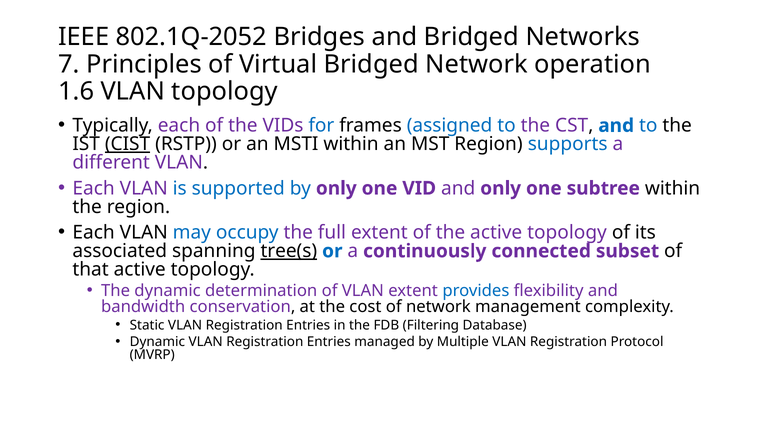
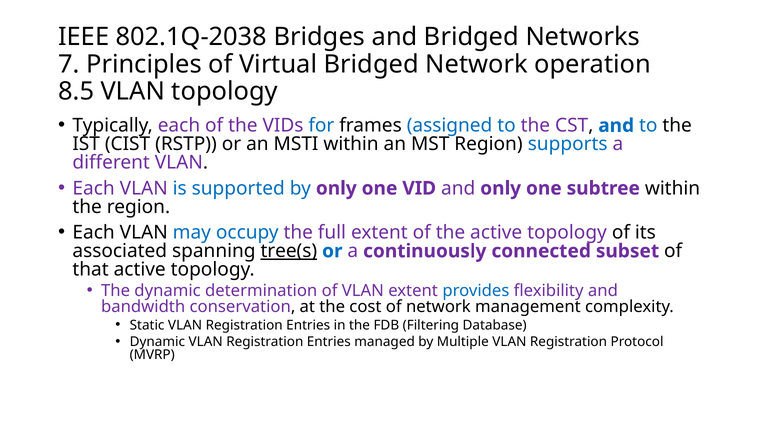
802.1Q-2052: 802.1Q-2052 -> 802.1Q-2038 (191, 37)
1.6: 1.6 -> 8.5 (76, 92)
CIST underline: present -> none (128, 144)
